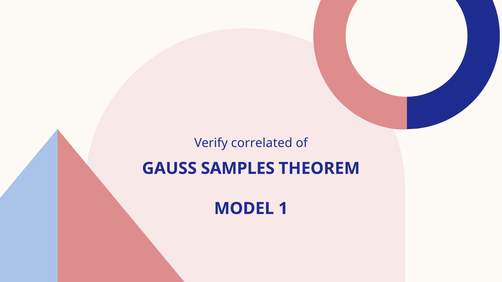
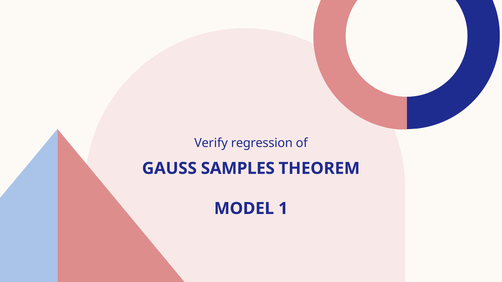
correlated: correlated -> regression (262, 143)
